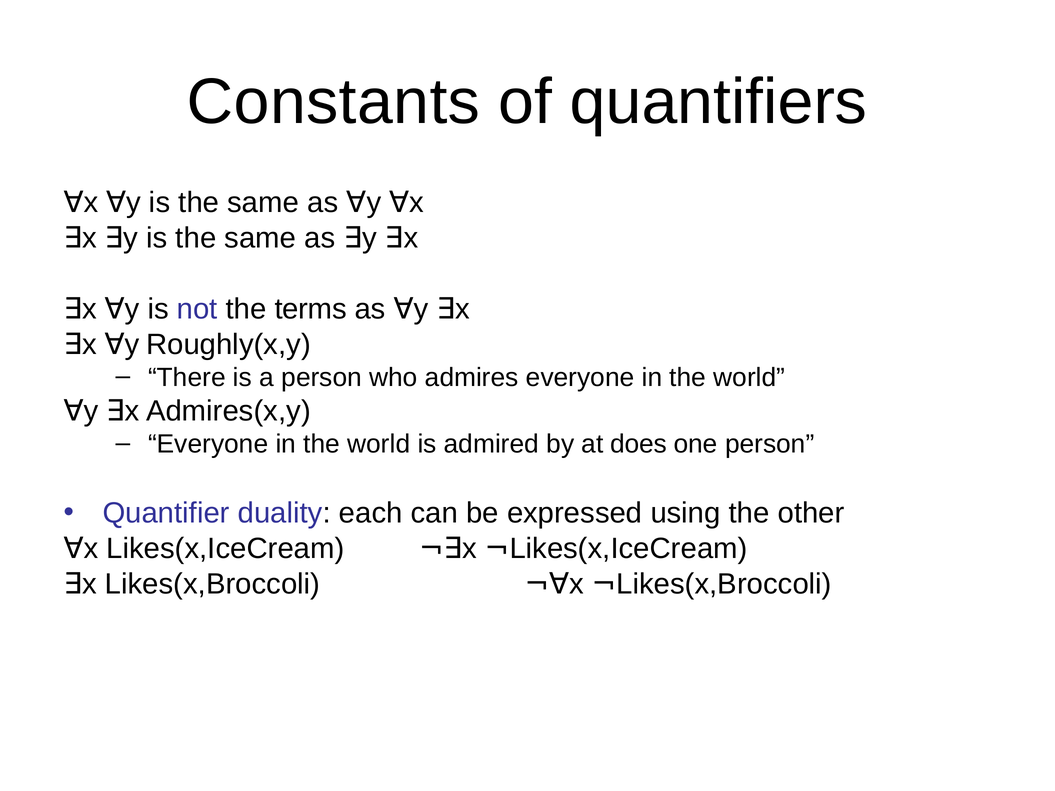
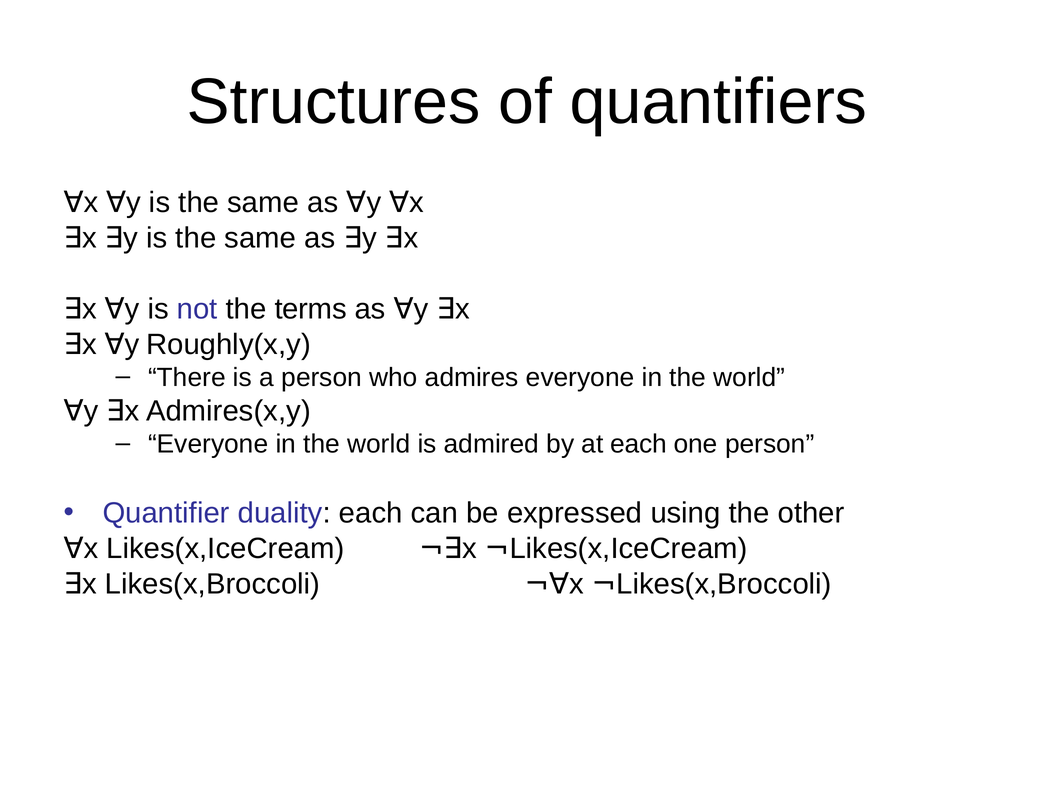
Constants: Constants -> Structures (334, 102)
at does: does -> each (639, 444)
